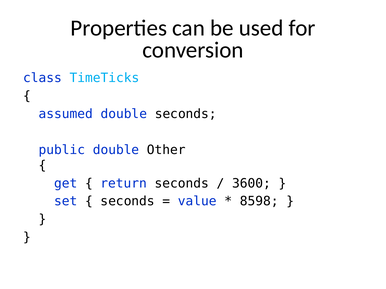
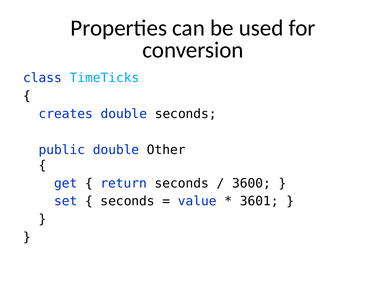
assumed: assumed -> creates (66, 114)
8598: 8598 -> 3601 (259, 202)
